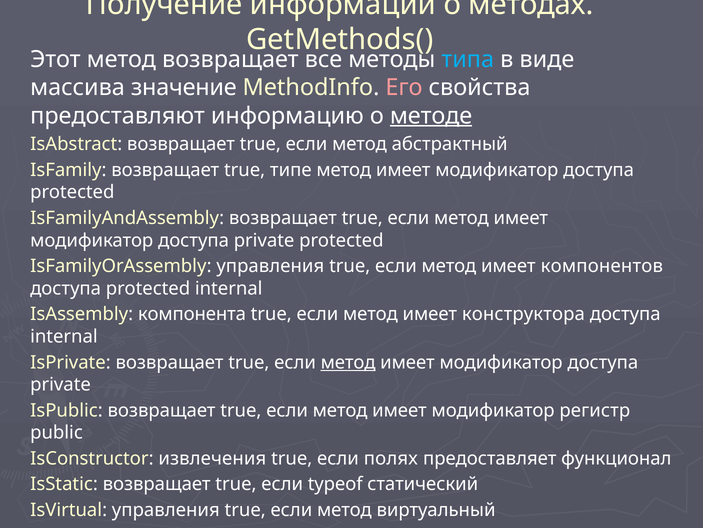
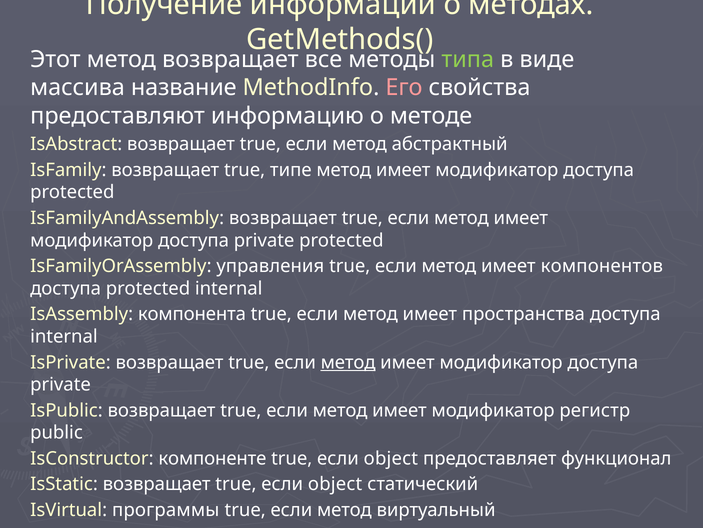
типа colour: light blue -> light green (468, 59)
значение: значение -> название (184, 88)
методе underline: present -> none (431, 116)
конструктора: конструктора -> пространства (523, 314)
извлечения: извлечения -> компоненте (212, 458)
полях: полях -> object (391, 458)
возвращает true если typeof: typeof -> object (335, 484)
IsVirtual управления: управления -> программы (166, 509)
